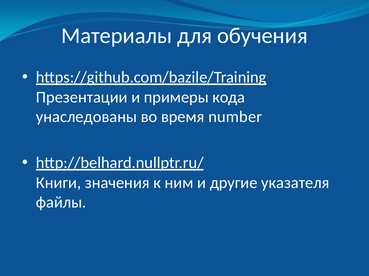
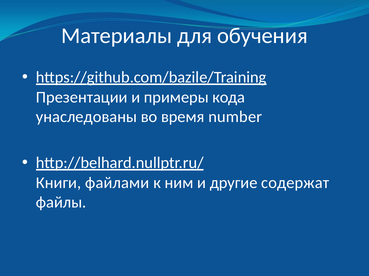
значения: значения -> файлами (117, 183)
указателя: указателя -> содержат (295, 183)
